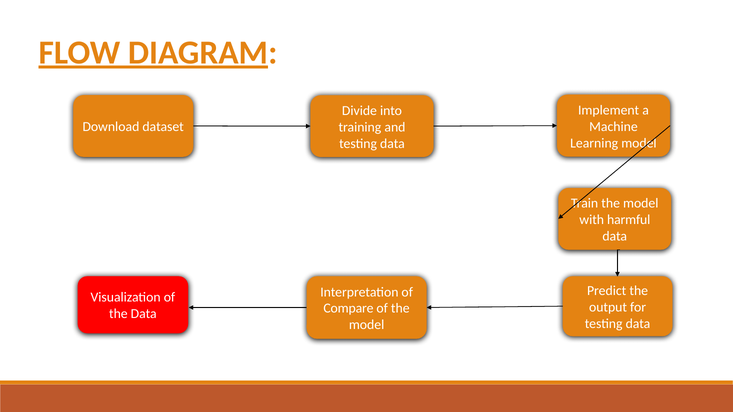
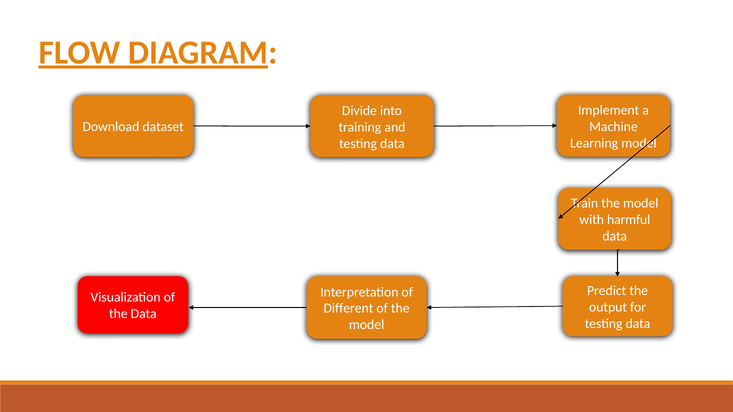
Compare: Compare -> Different (348, 309)
